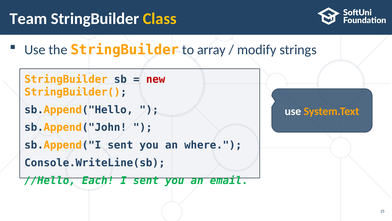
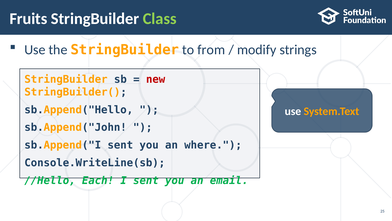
Team: Team -> Fruits (28, 19)
Class colour: yellow -> light green (160, 19)
array: array -> from (211, 50)
